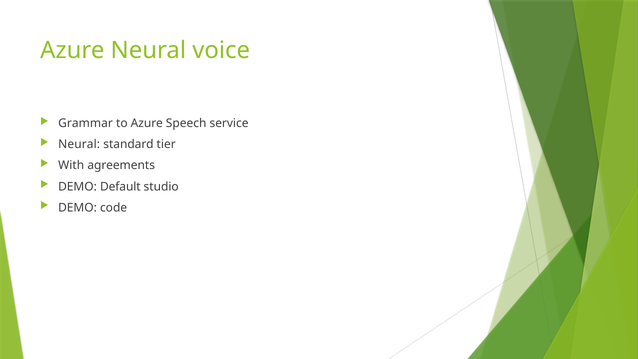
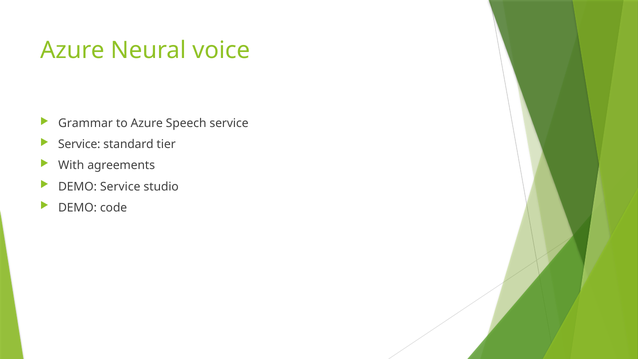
Neural: Neural -> Service (79, 144)
DEMO Default: Default -> Service (120, 186)
